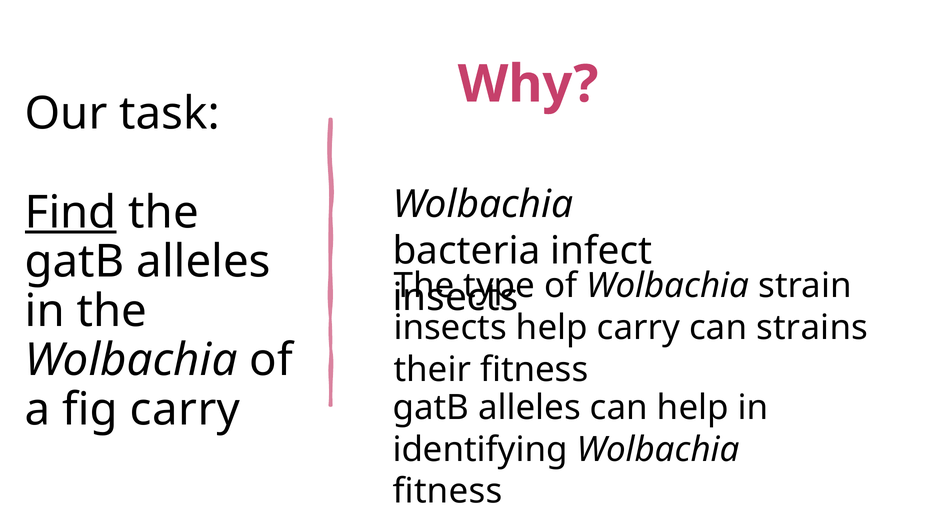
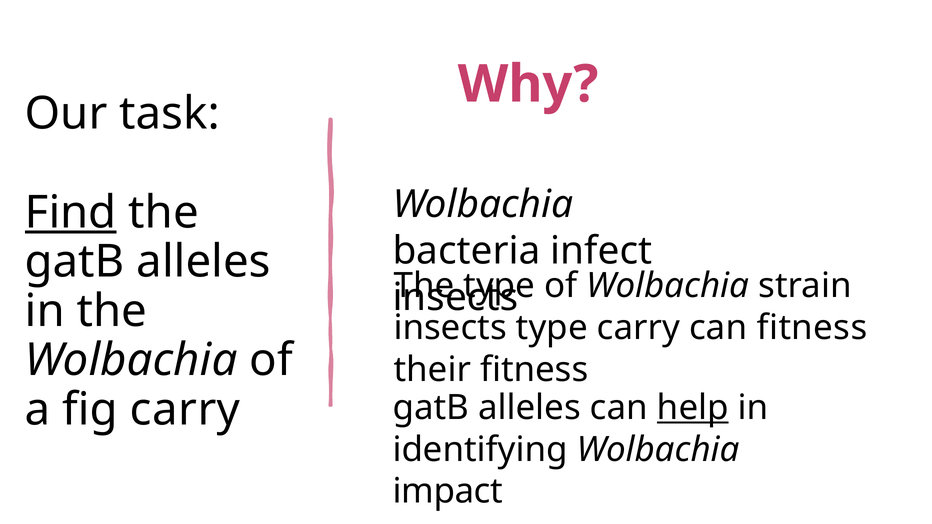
insects help: help -> type (552, 328)
can strains: strains -> fitness (812, 328)
help underline: none -> present (693, 408)
fitness: fitness -> impact (448, 492)
